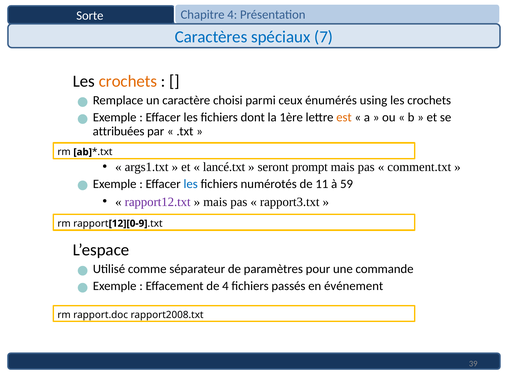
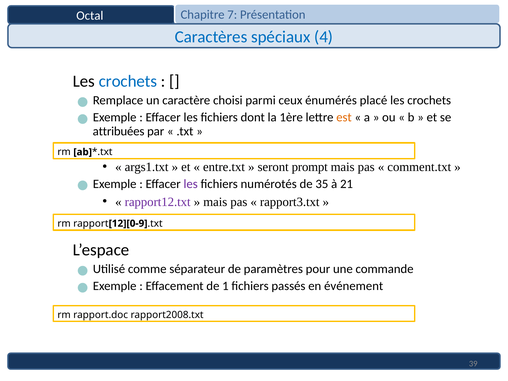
Sorte: Sorte -> Octal (90, 16)
Chapitre 4: 4 -> 7 (232, 15)
7: 7 -> 4 (324, 37)
crochets colour: orange -> blue (128, 81)
using: using -> placé (373, 100)
lancé.txt: lancé.txt -> entre.txt (224, 167)
les colour: blue -> purple (191, 184)
11: 11 -> 35 (322, 184)
59: 59 -> 21 (347, 184)
de 4: 4 -> 1 (225, 286)
